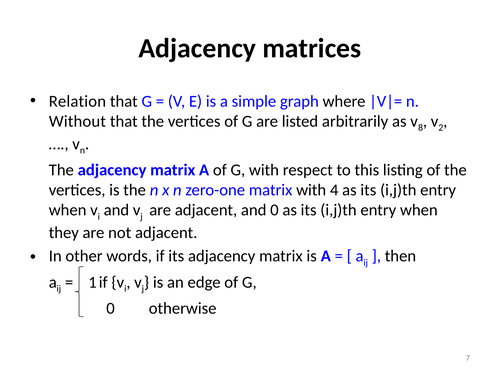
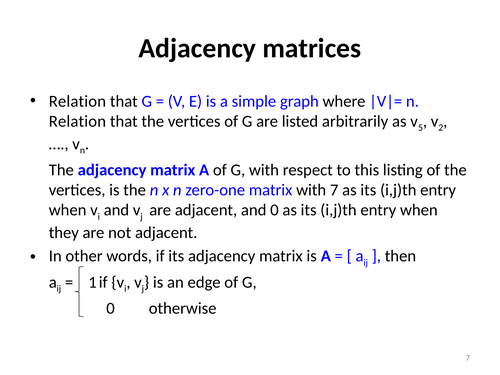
Without: Without -> Relation (77, 121)
8: 8 -> 5 (421, 128)
with 4: 4 -> 7 (334, 190)
